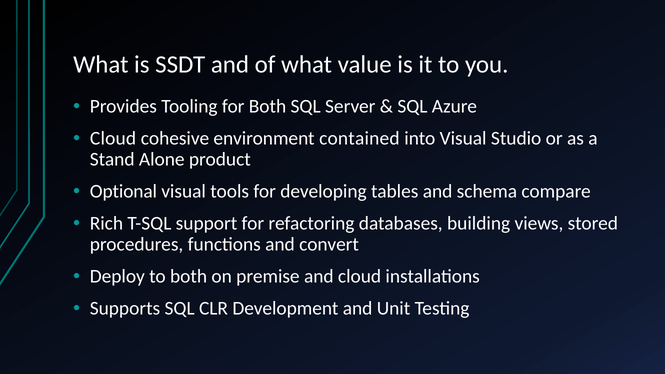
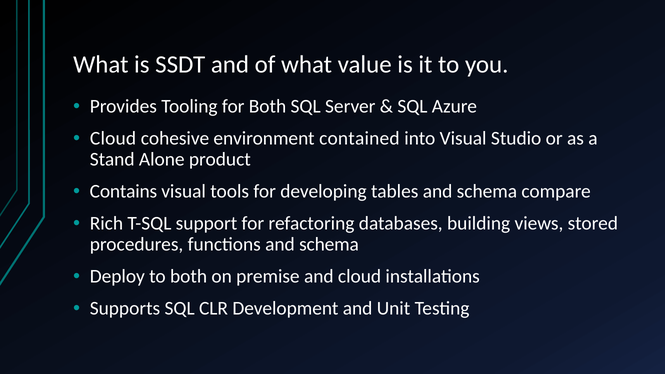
Optional: Optional -> Contains (123, 192)
functions and convert: convert -> schema (329, 245)
